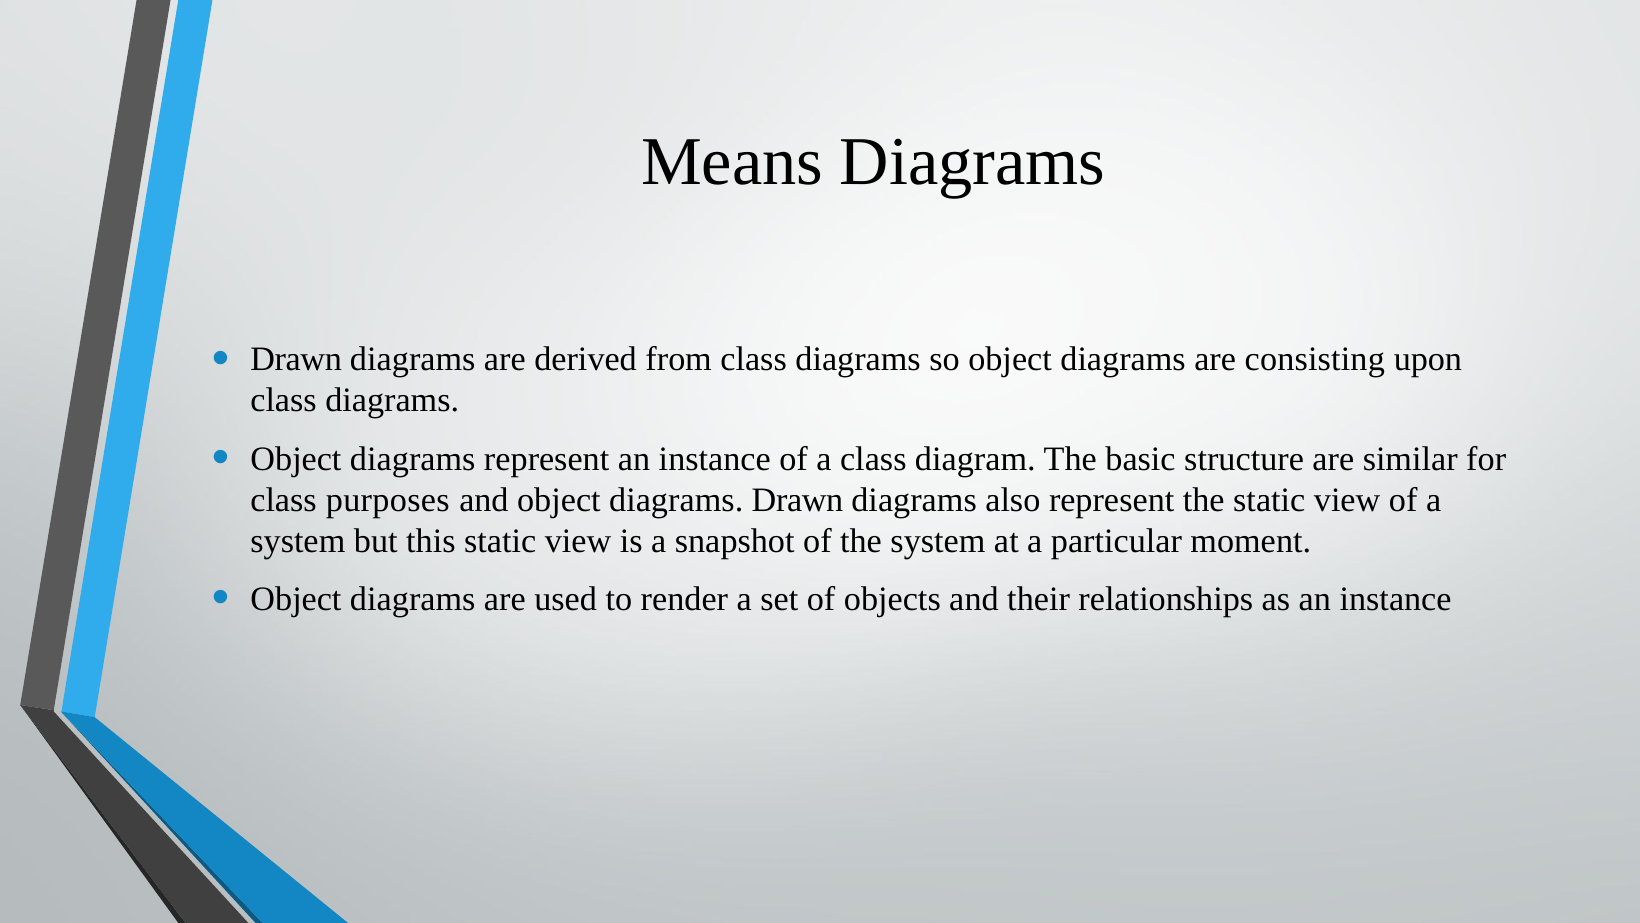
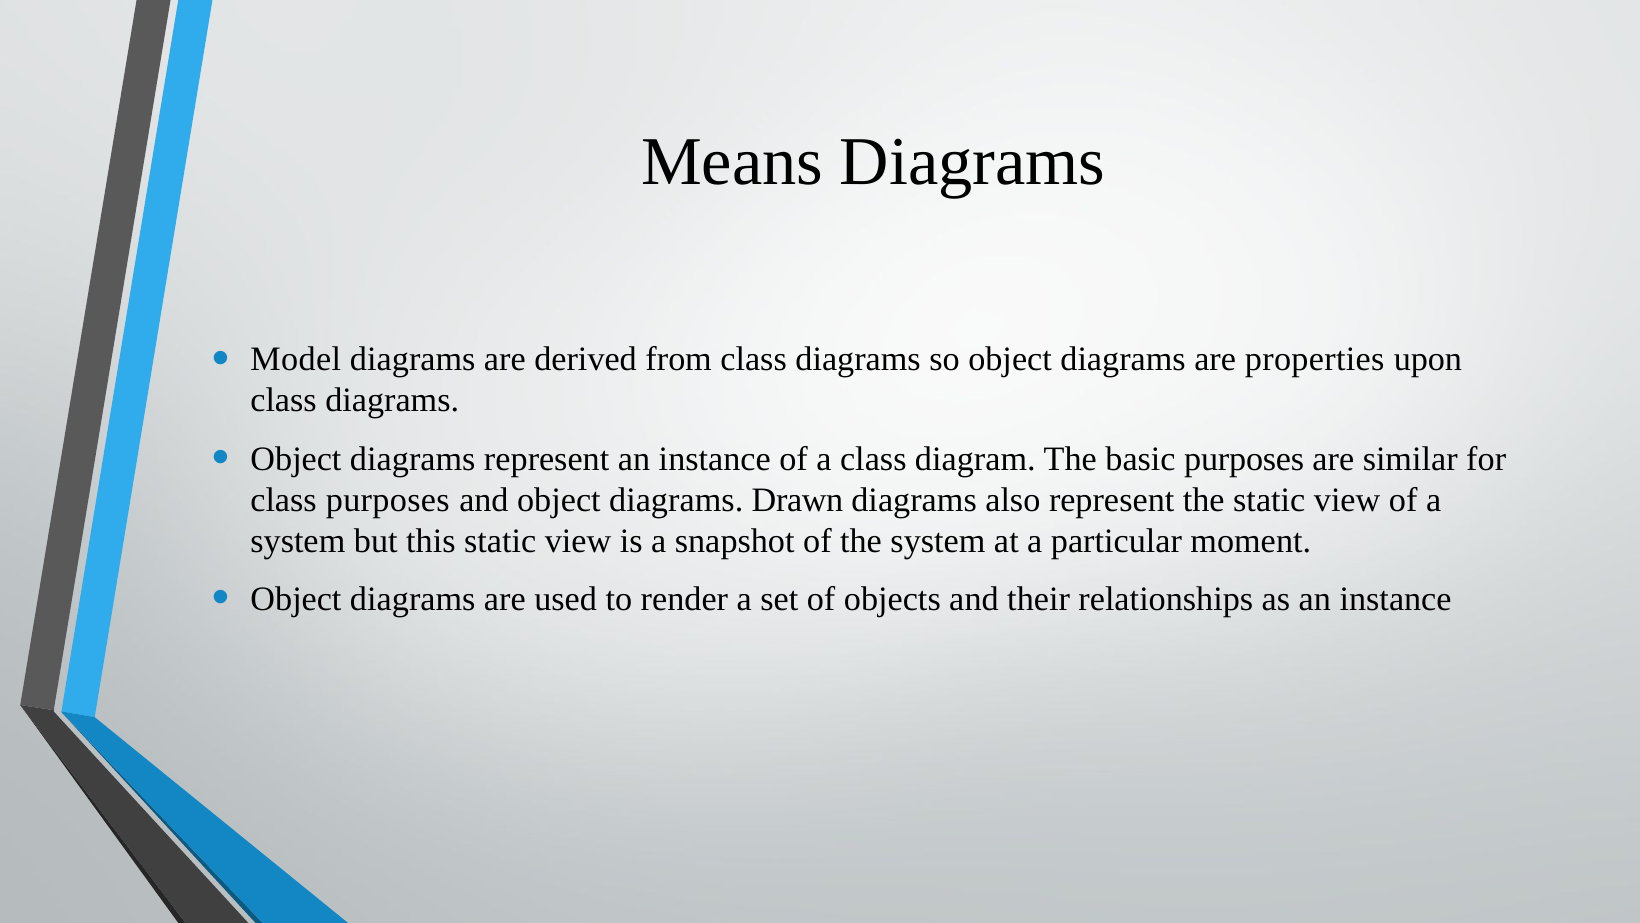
Drawn: Drawn -> Model (296, 359)
consisting: consisting -> properties (1315, 359)
basic structure: structure -> purposes (1244, 459)
